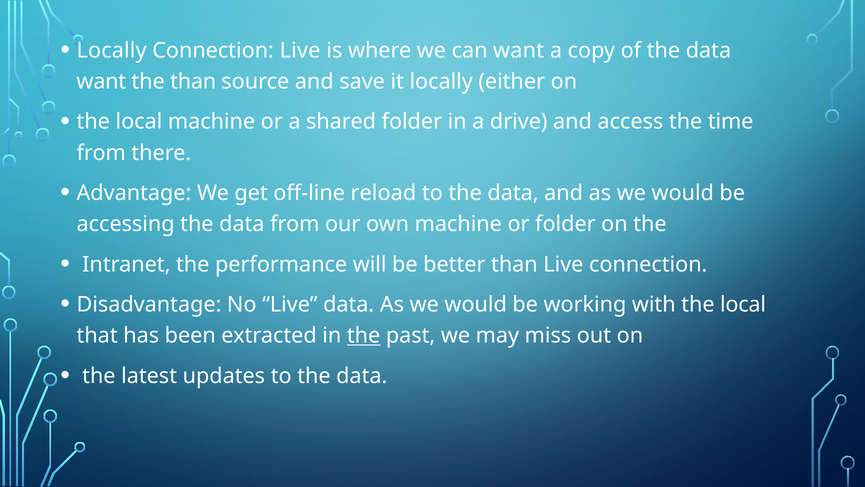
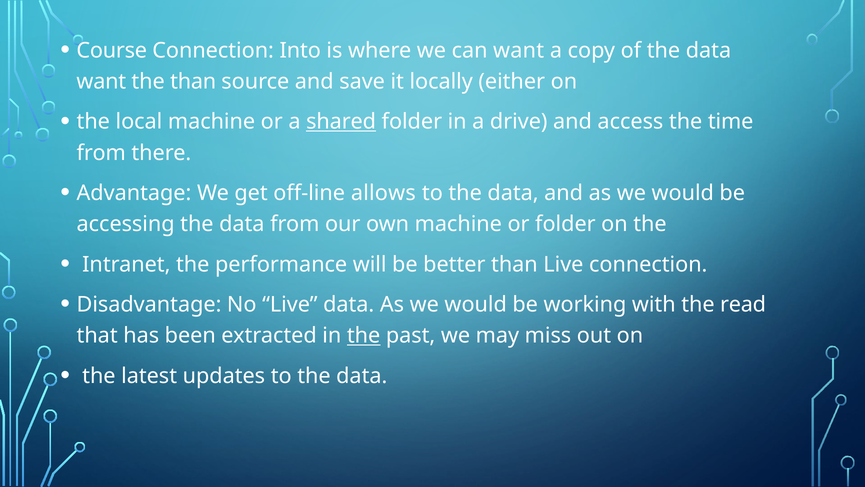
Locally: Locally -> Course (112, 50)
Connection Live: Live -> Into (300, 50)
shared underline: none -> present (341, 122)
reload: reload -> allows (383, 193)
with the local: local -> read (743, 304)
